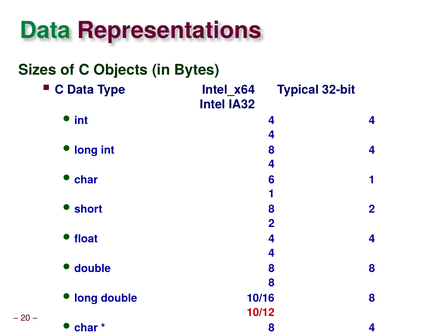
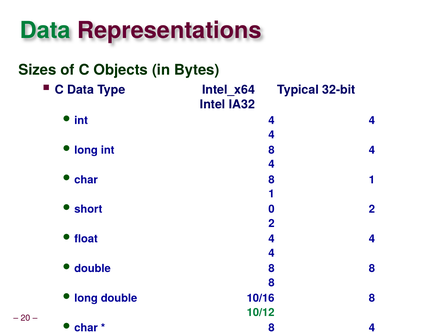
6: 6 -> 8 (271, 180)
8: 8 -> 0 (271, 210)
10/12 colour: red -> green (261, 313)
